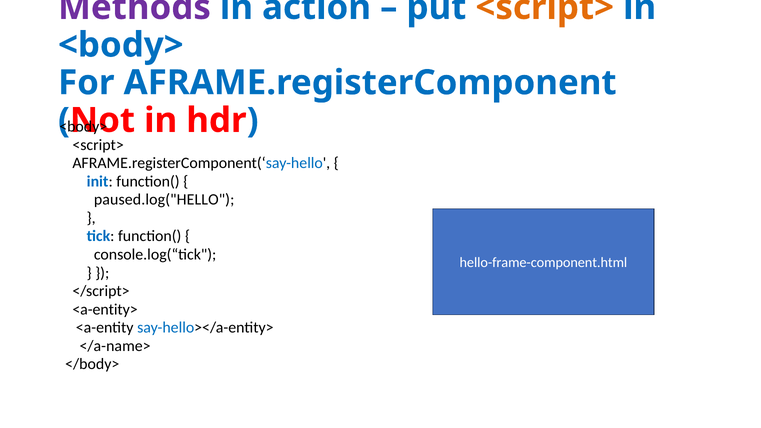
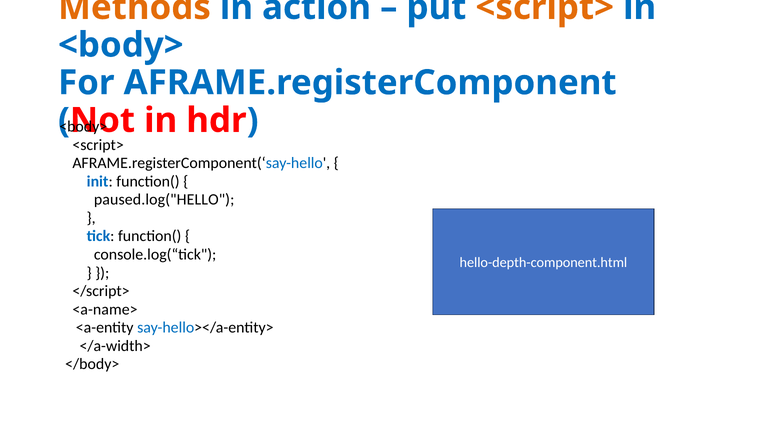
Methods colour: purple -> orange (134, 7)
hello-frame-component.html: hello-frame-component.html -> hello-depth-component.html (543, 263)
<a-entity>: <a-entity> -> <a-name> (105, 309)
</a-name>: </a-name> -> </a-width> (115, 346)
